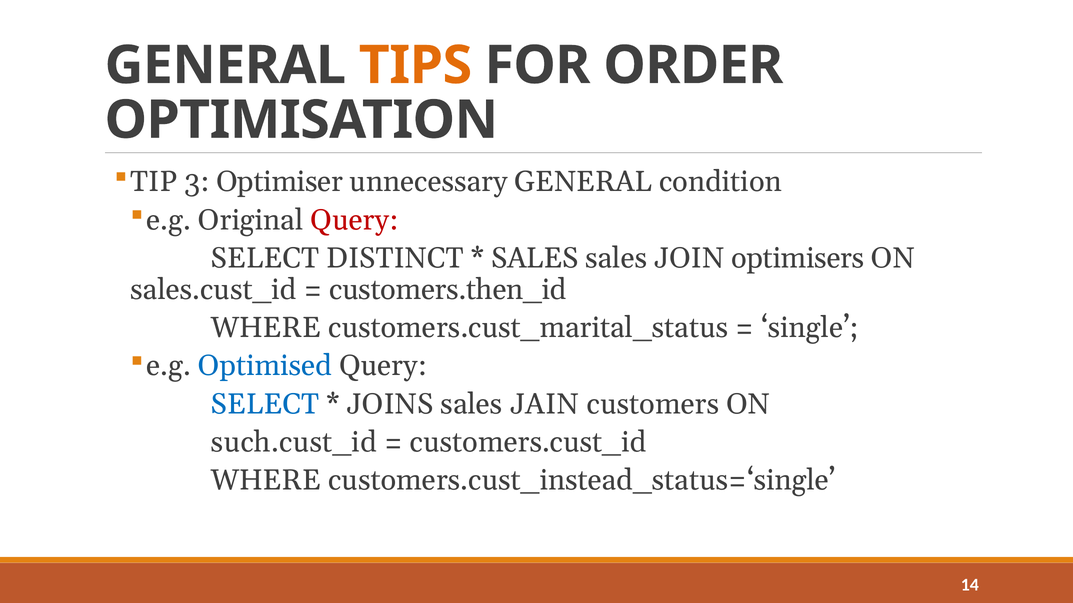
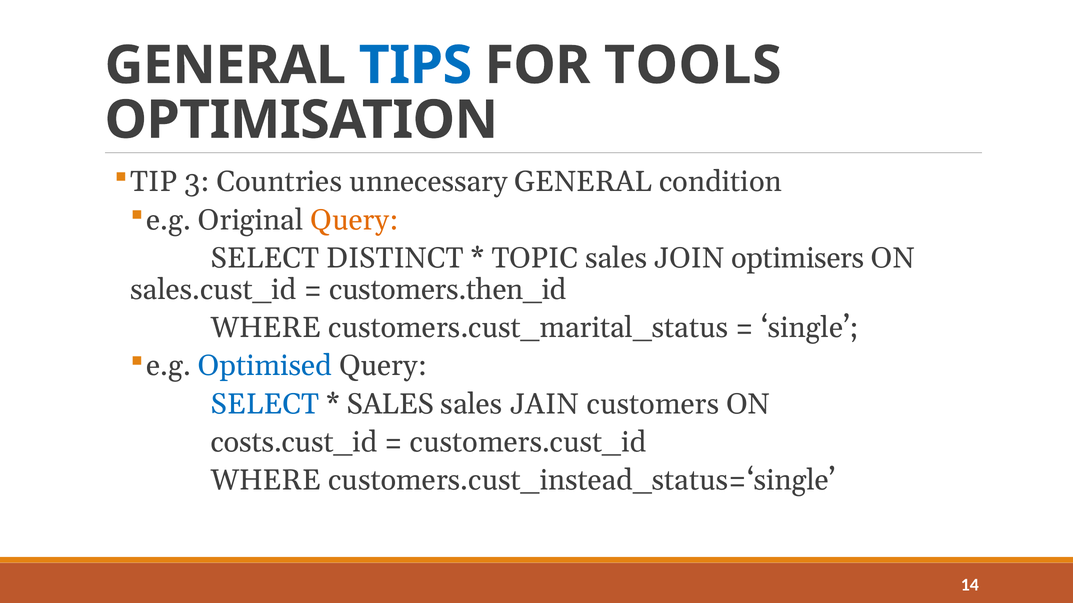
TIPS colour: orange -> blue (415, 65)
ORDER: ORDER -> TOOLS (693, 65)
Optimiser: Optimiser -> Countries (279, 182)
Query colour: red -> orange (354, 220)
SALES: SALES -> TOPIC (535, 258)
JOINS: JOINS -> SALES (390, 404)
such.cust_id: such.cust_id -> costs.cust_id (294, 443)
